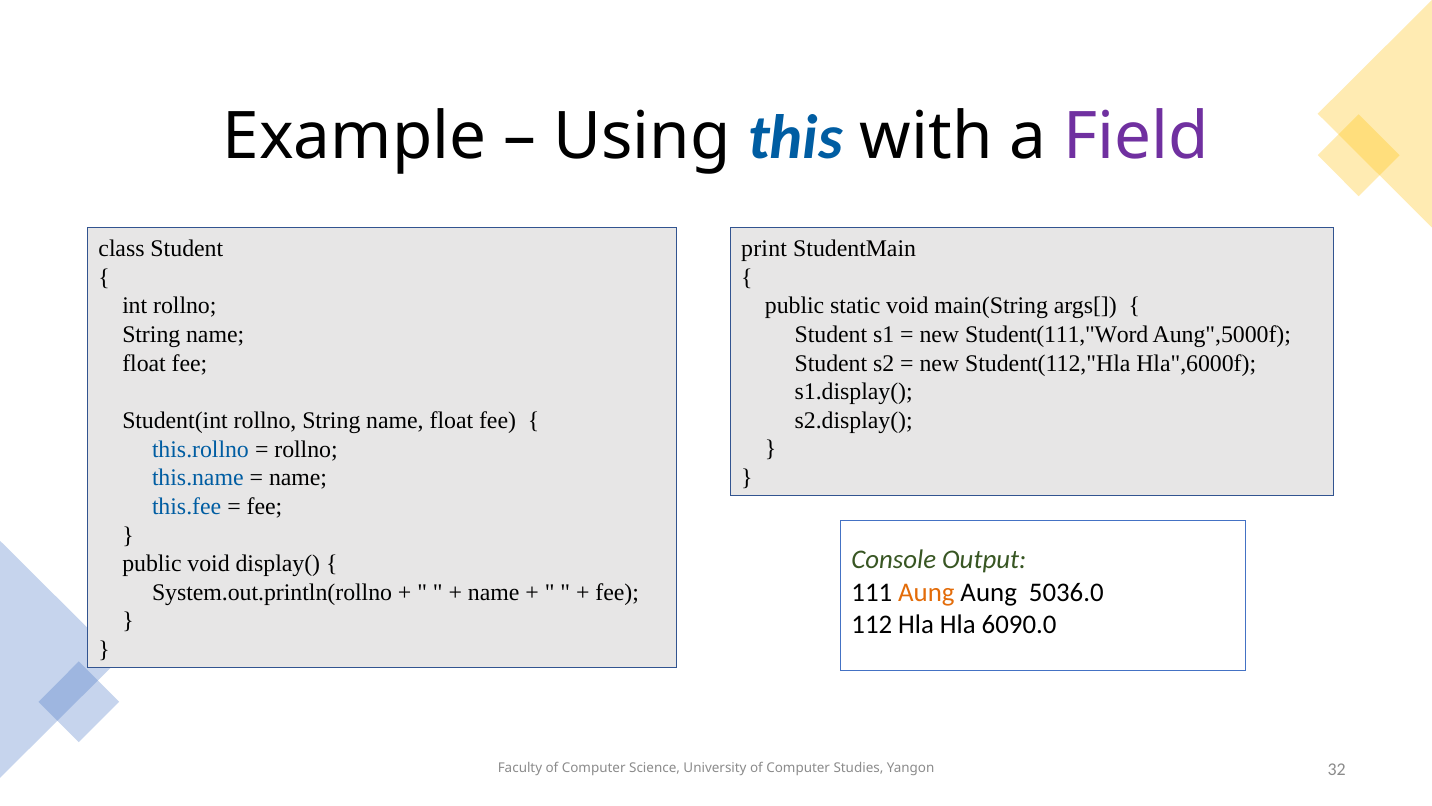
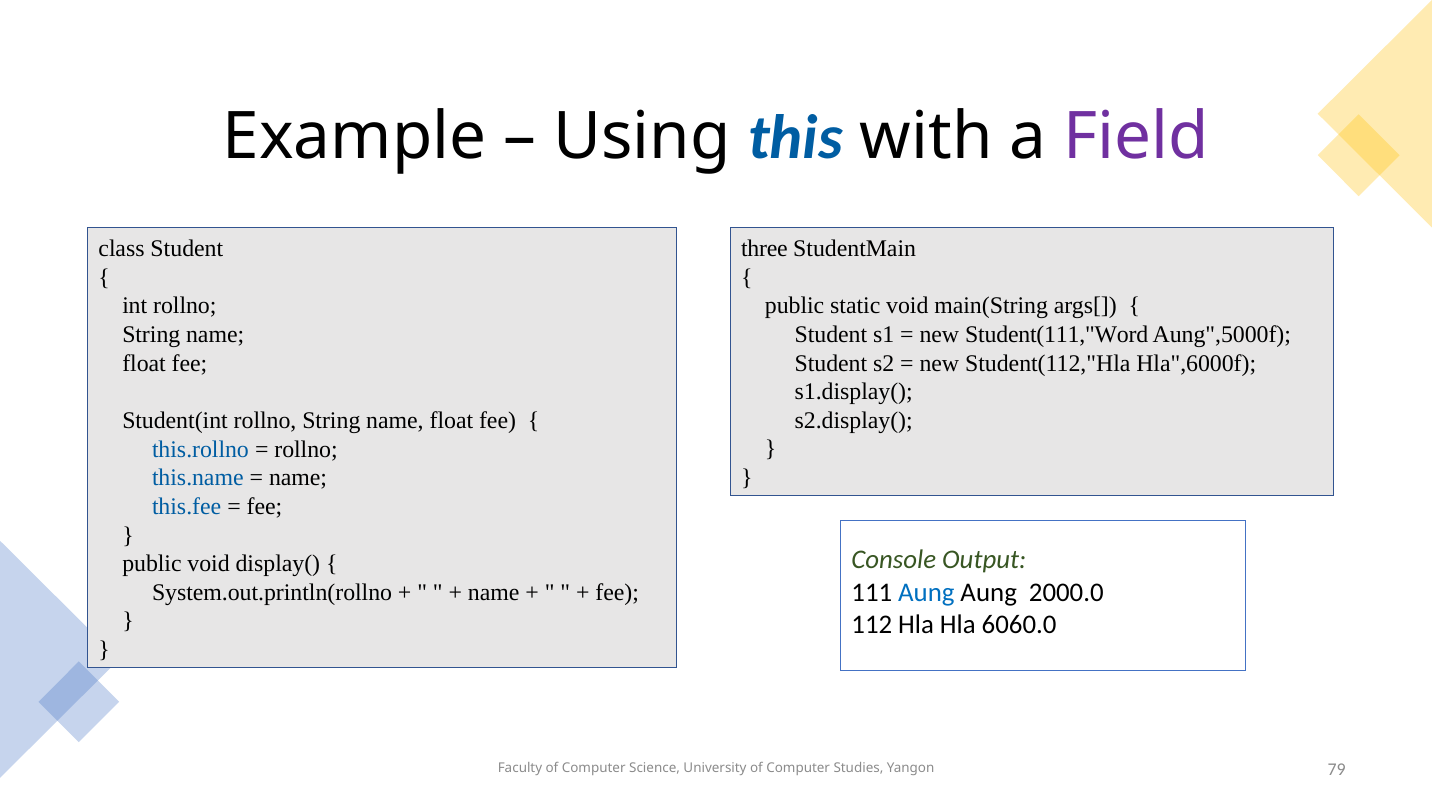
print: print -> three (764, 248)
Aung colour: orange -> blue (926, 592)
5036.0: 5036.0 -> 2000.0 (1066, 592)
6090.0: 6090.0 -> 6060.0 (1019, 624)
32: 32 -> 79 (1337, 769)
